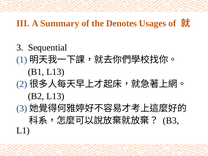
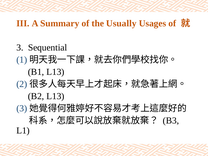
Denotes: Denotes -> Usually (121, 23)
